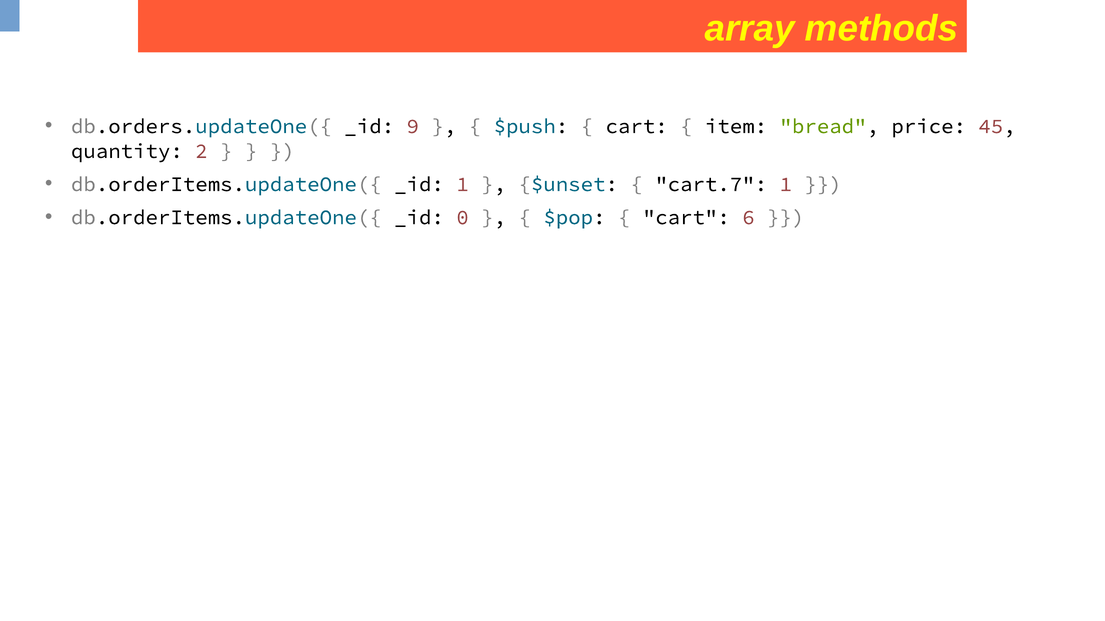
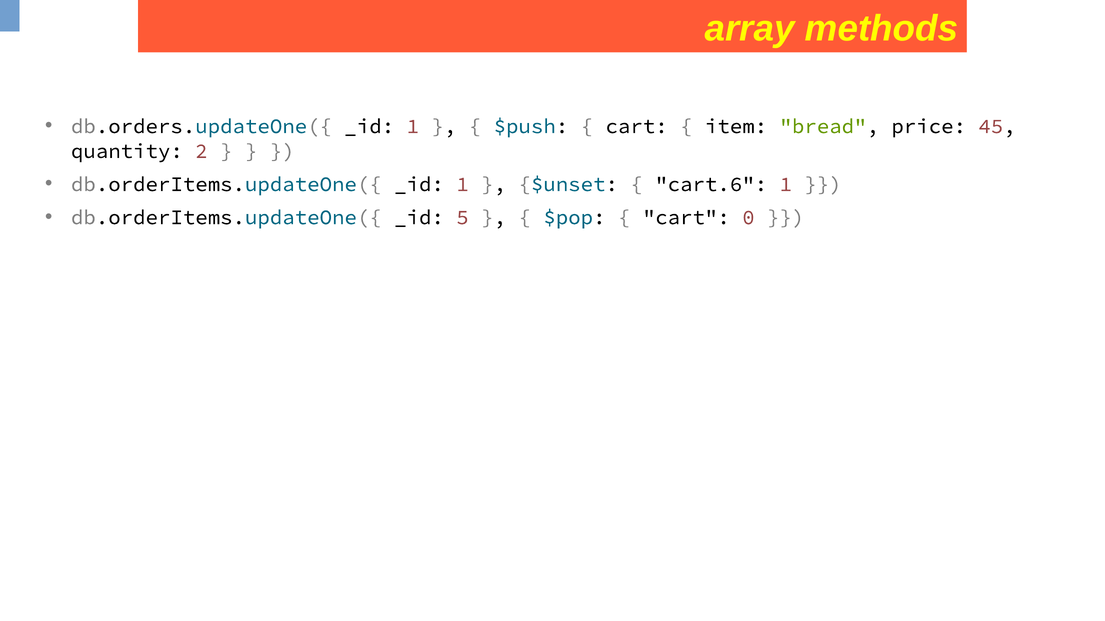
db.orders.updateOne({ _id 9: 9 -> 1 (413, 126)
cart.7: cart.7 -> cart.6 (711, 184)
0: 0 -> 5 (463, 218)
6: 6 -> 0 (748, 218)
